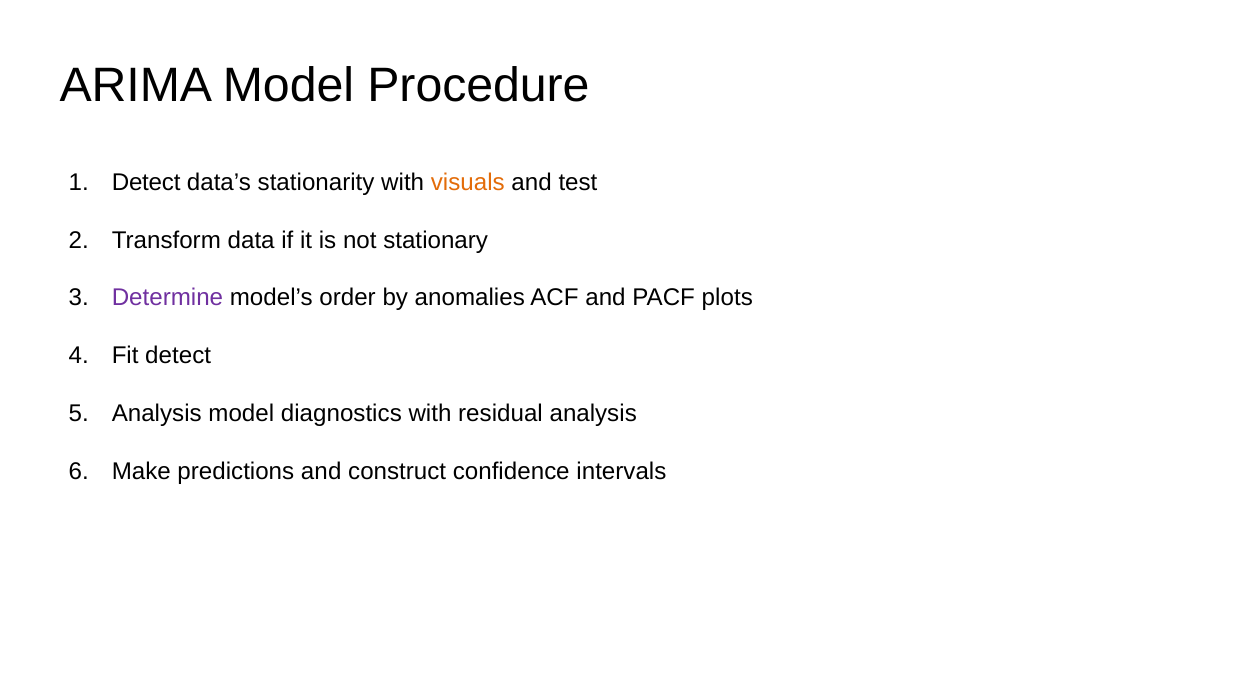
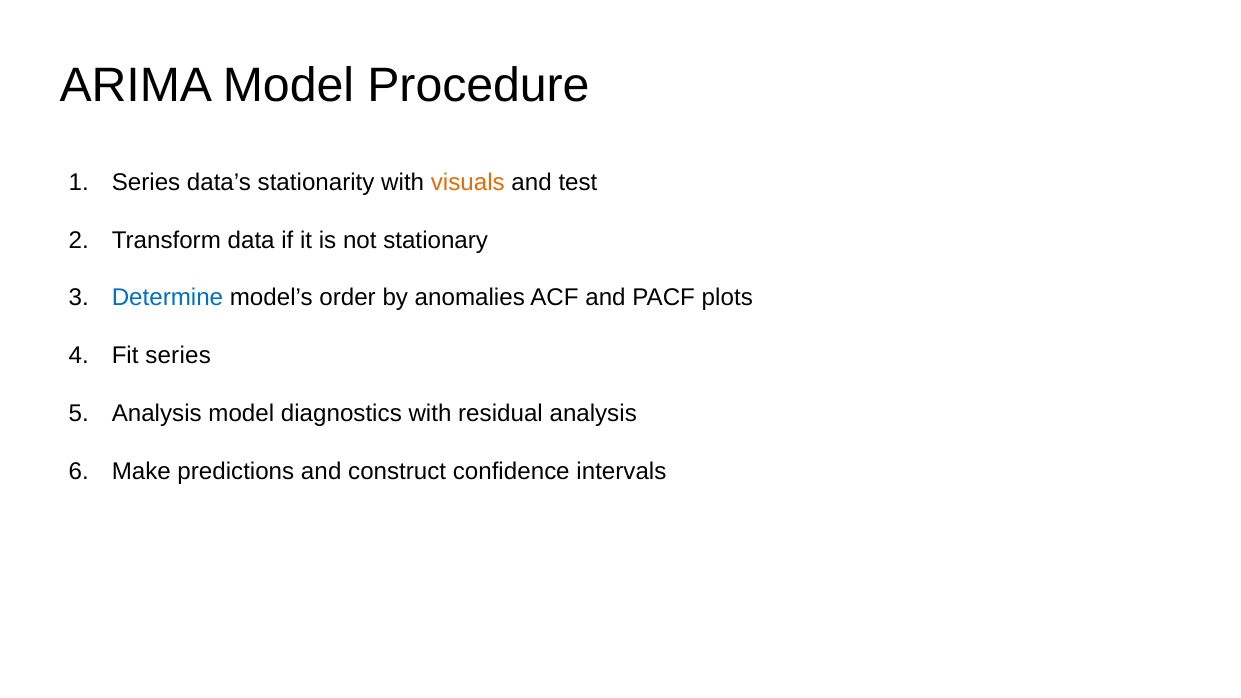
Detect: Detect -> Series (146, 182)
Determine colour: purple -> blue (167, 298)
Fit detect: detect -> series (178, 356)
